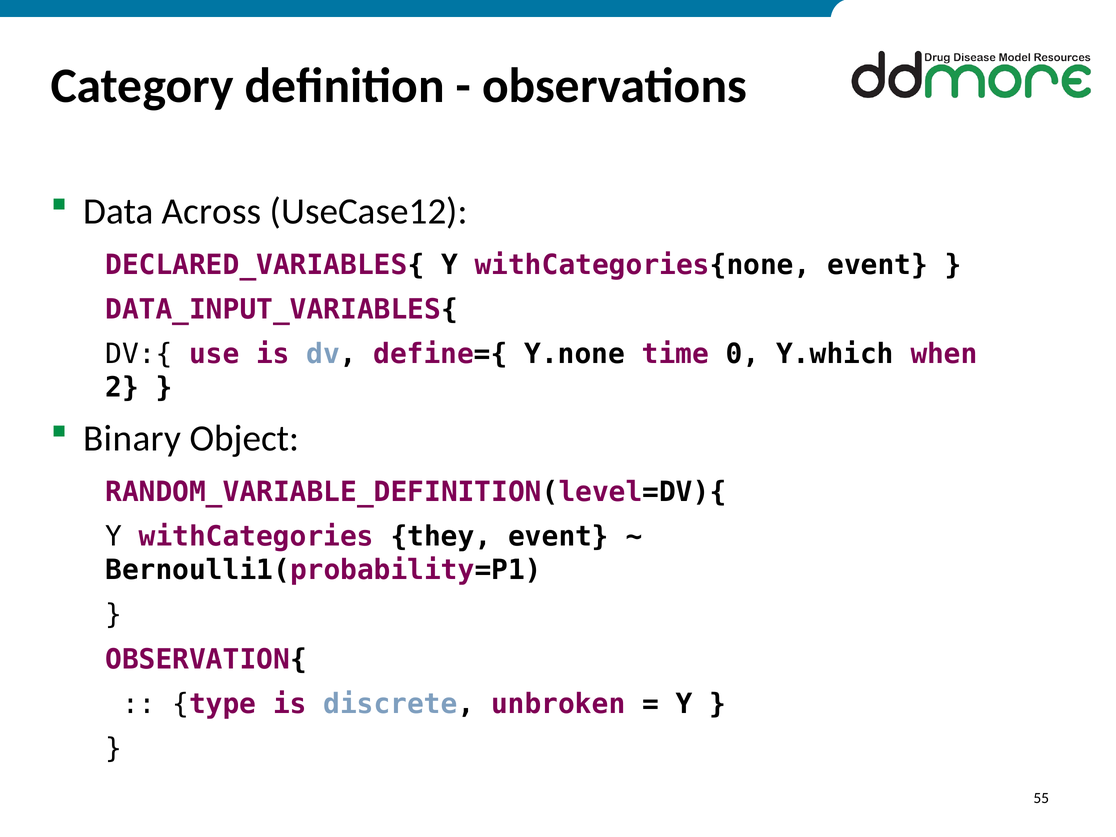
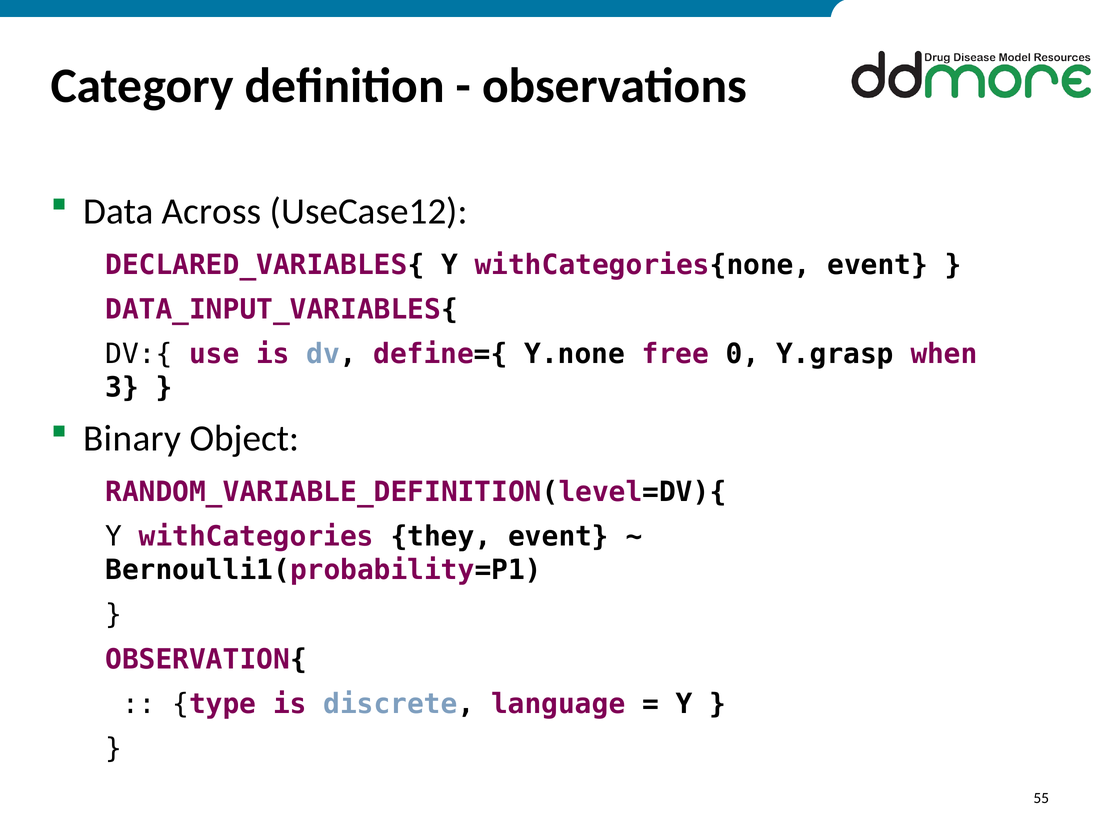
time: time -> free (675, 354)
Y.which: Y.which -> Y.grasp (835, 354)
2: 2 -> 3 (122, 388)
unbroken: unbroken -> language (558, 704)
